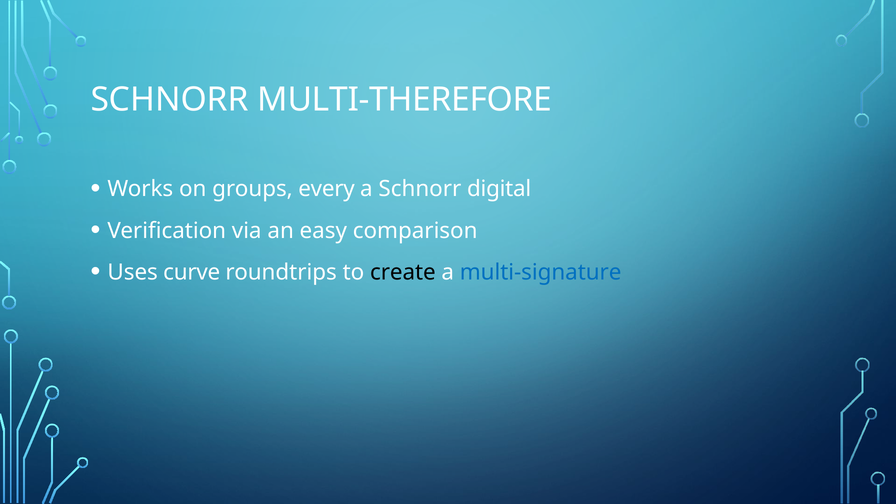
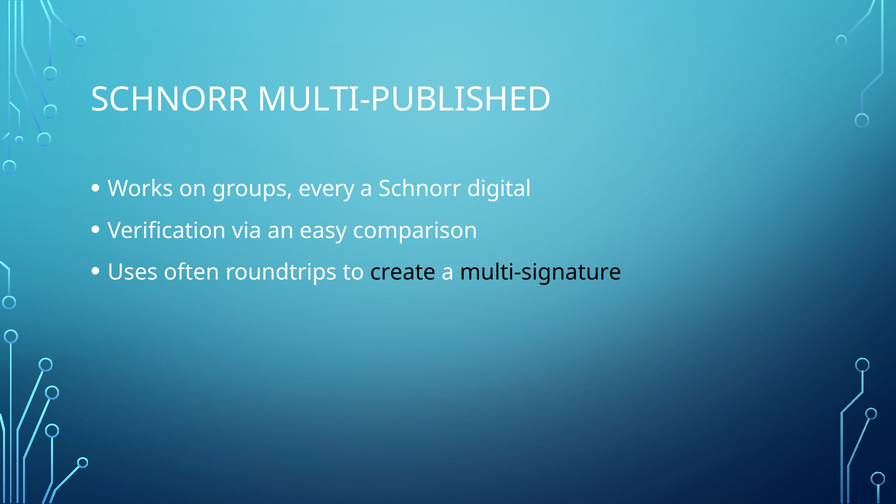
MULTI-THEREFORE: MULTI-THEREFORE -> MULTI-PUBLISHED (405, 100)
curve: curve -> often (192, 272)
multi-signature colour: blue -> black (541, 272)
